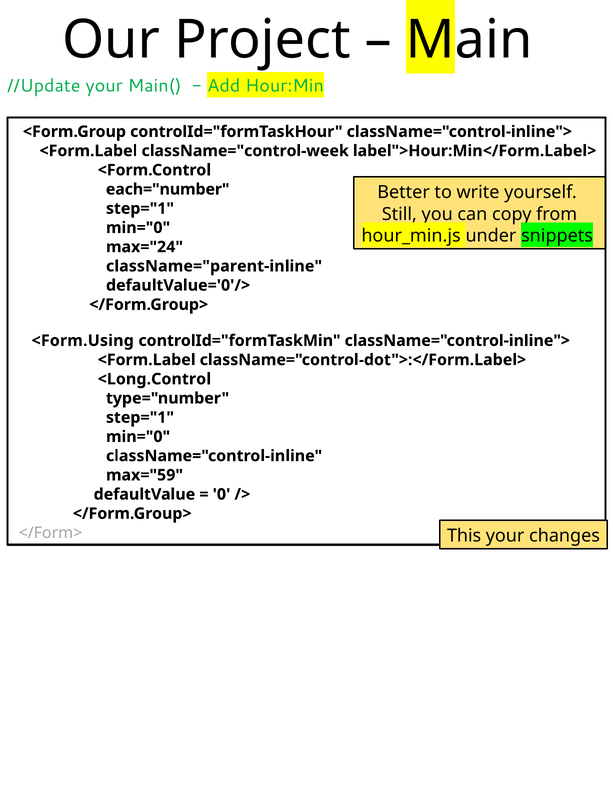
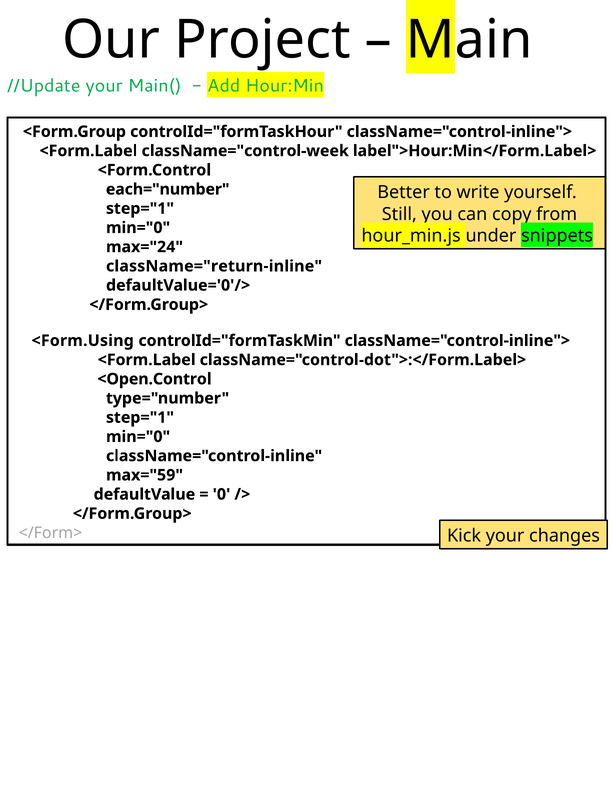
className="parent-inline: className="parent-inline -> className="return-inline (214, 266)
<Long.Control: <Long.Control -> <Open.Control (154, 379)
This: This -> Kick (464, 536)
